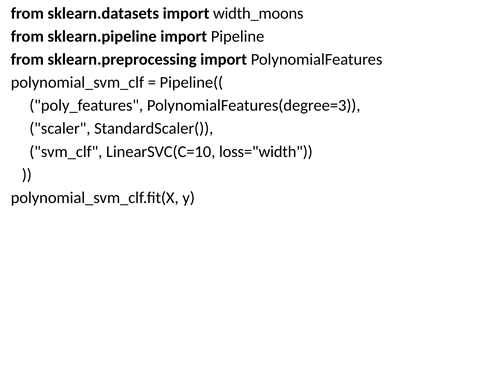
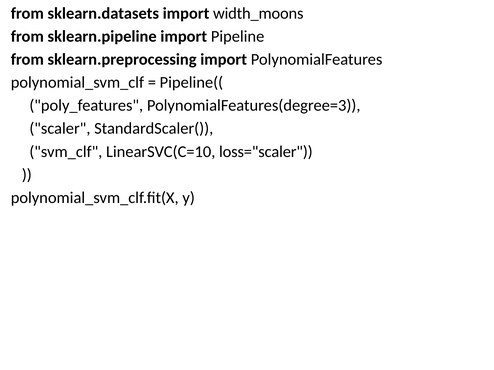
loss="width: loss="width -> loss="scaler (266, 152)
